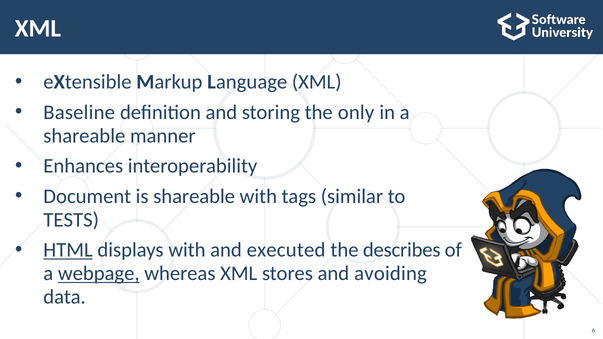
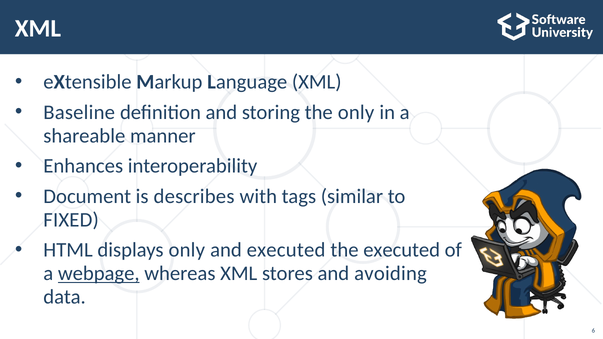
is shareable: shareable -> describes (194, 196)
TESTS: TESTS -> FIXED (71, 220)
HTML underline: present -> none (68, 250)
displays with: with -> only (187, 250)
the describes: describes -> executed (402, 250)
